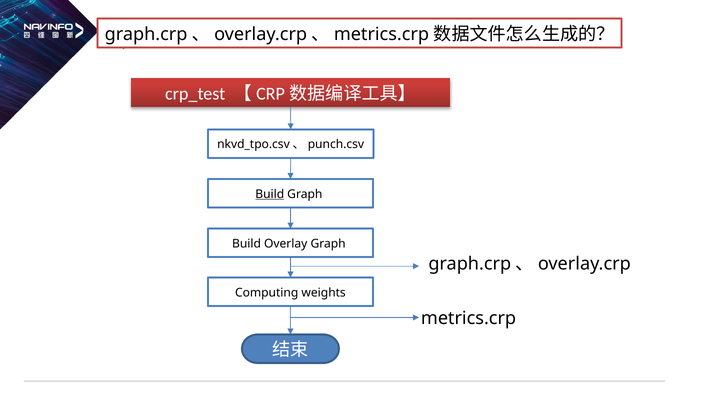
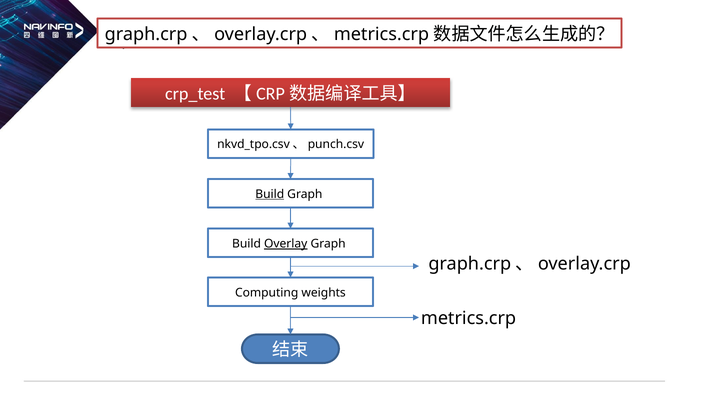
Overlay underline: none -> present (286, 244)
